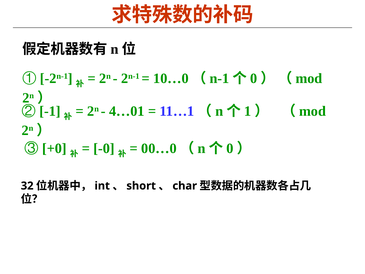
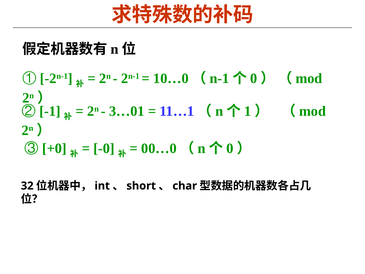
4…01: 4…01 -> 3…01 (127, 111)
